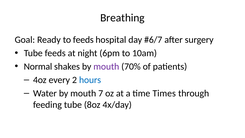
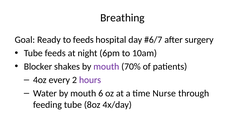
Normal: Normal -> Blocker (38, 66)
hours colour: blue -> purple (90, 80)
7: 7 -> 6 (101, 93)
Times: Times -> Nurse (164, 93)
